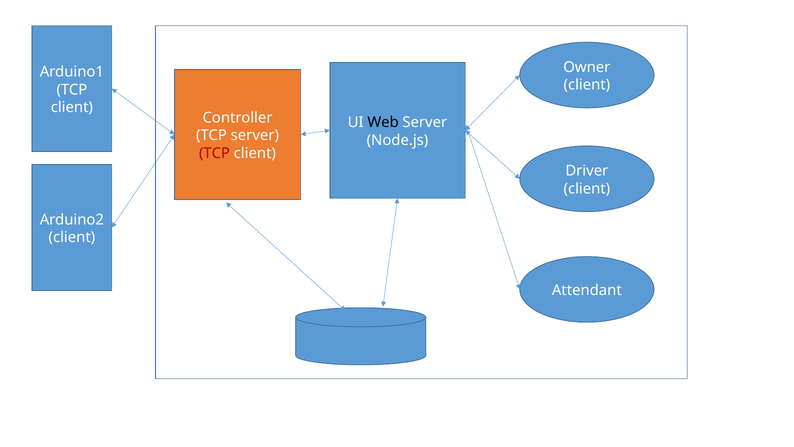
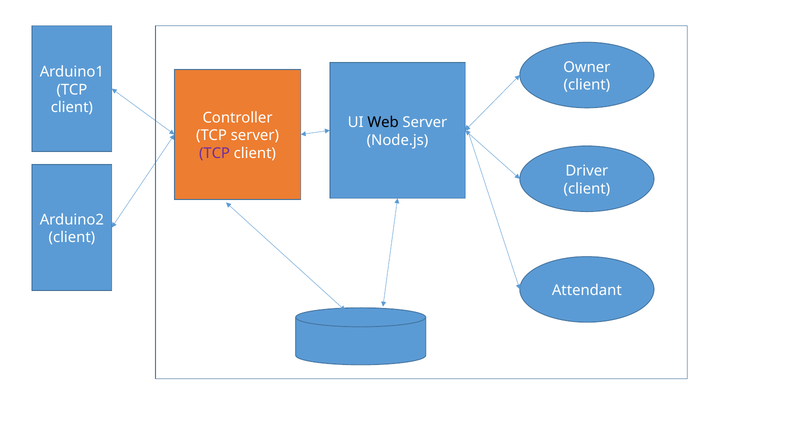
TCP colour: red -> purple (215, 153)
